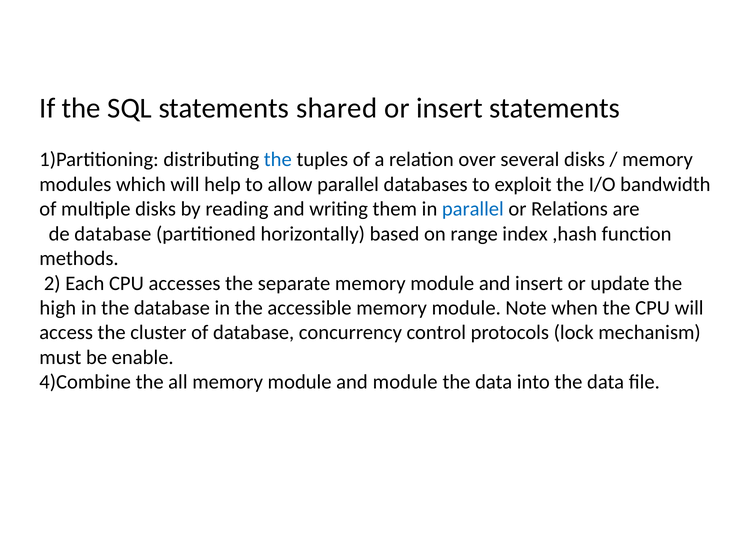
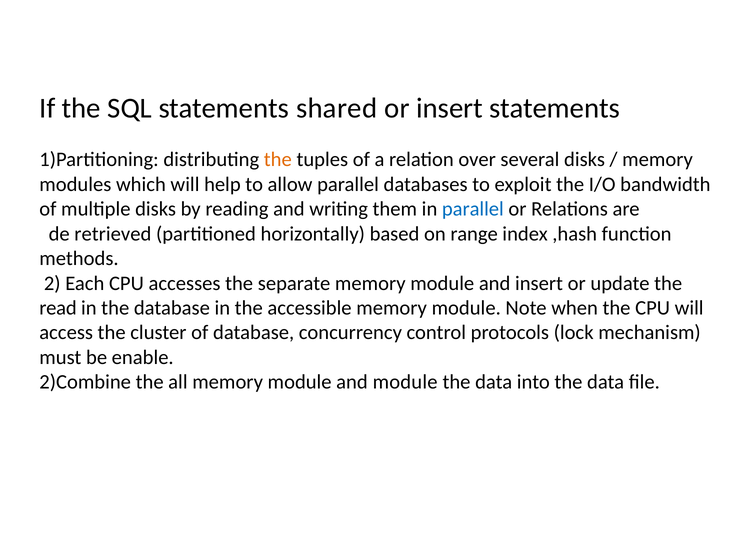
the colour: blue -> orange (278, 160)
de database: database -> retrieved (113, 234)
high: high -> read (58, 308)
4)Combine: 4)Combine -> 2)Combine (85, 382)
